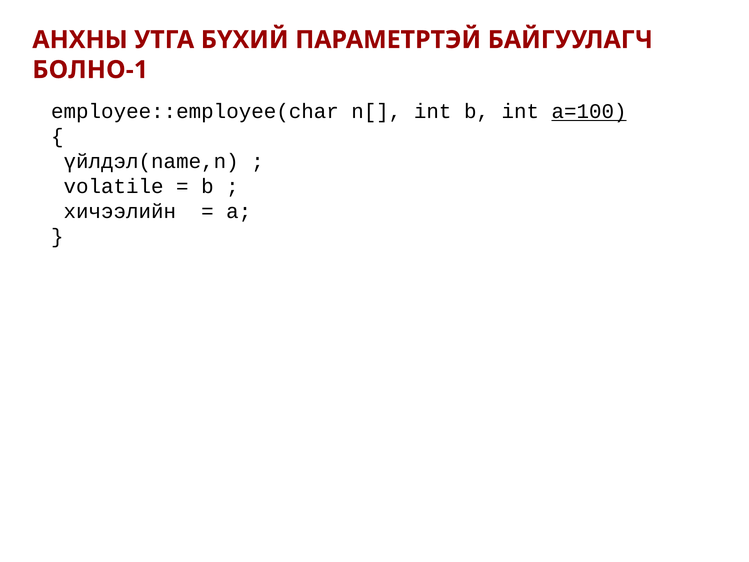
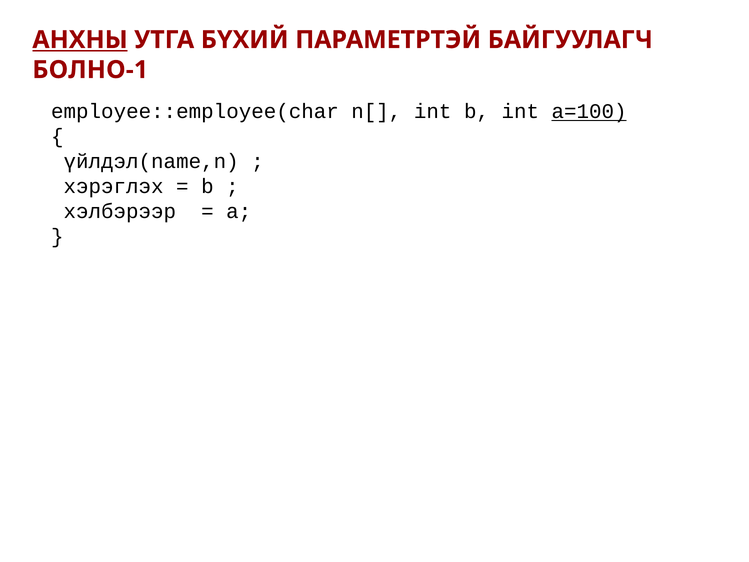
АНХНЫ underline: none -> present (80, 40)
volatile: volatile -> хэрэглэх (114, 186)
хичээлийн: хичээлийн -> хэлбэрээр (120, 211)
